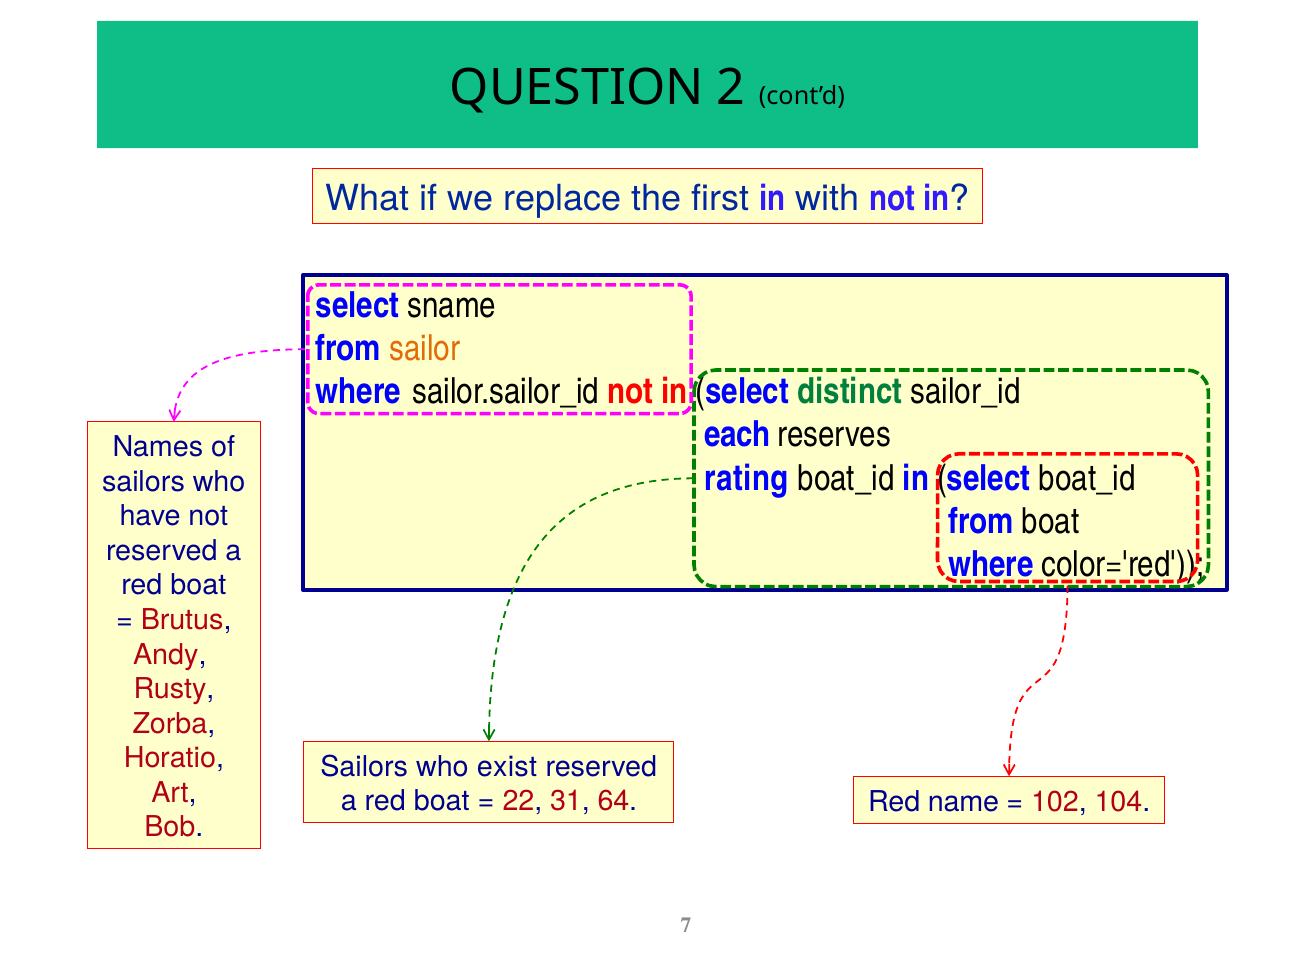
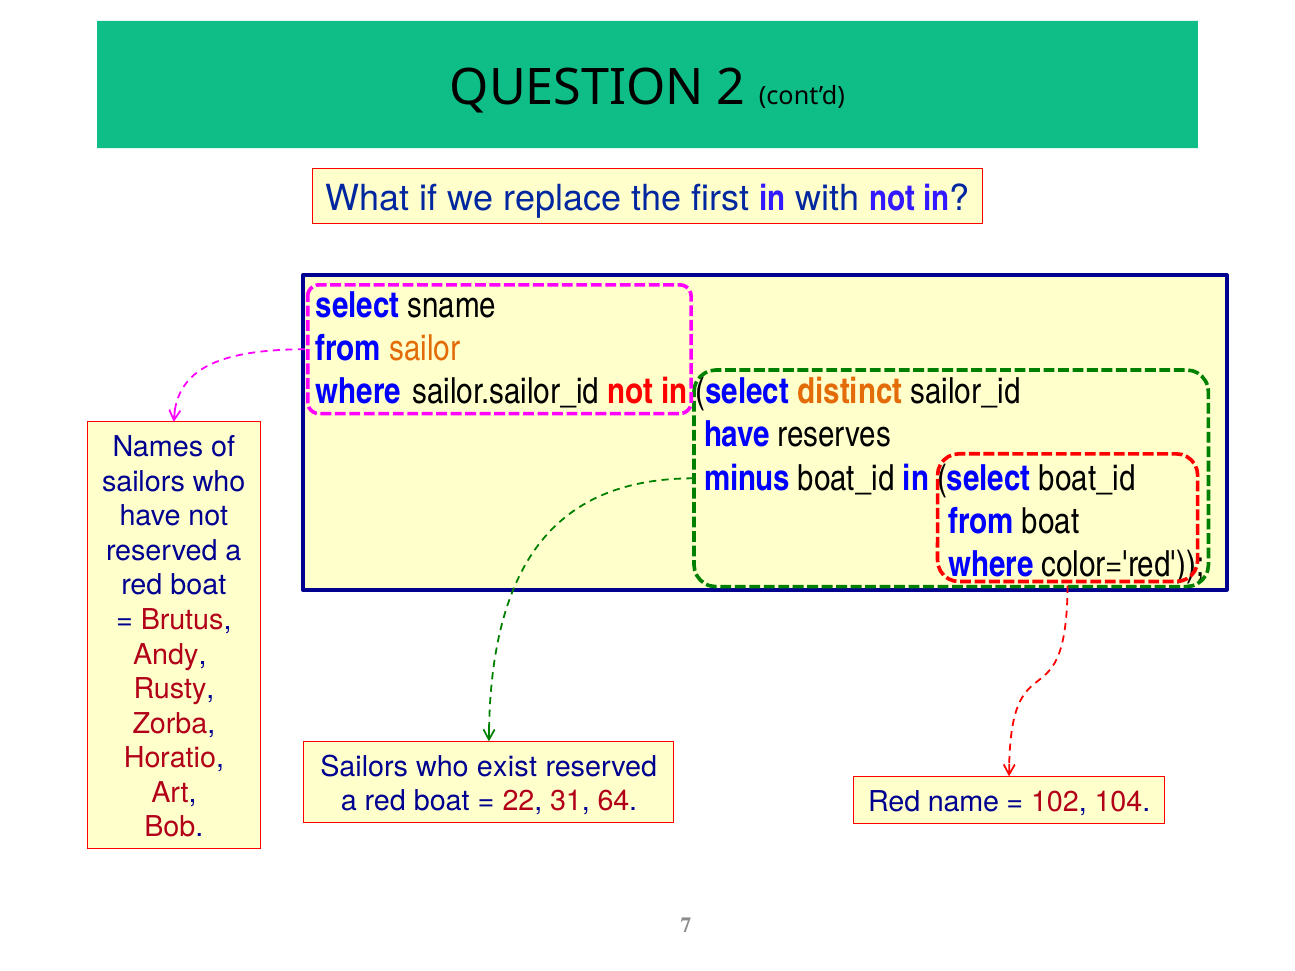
distinct colour: green -> orange (850, 392)
each: each -> have (737, 435)
rating: rating -> minus (747, 478)
